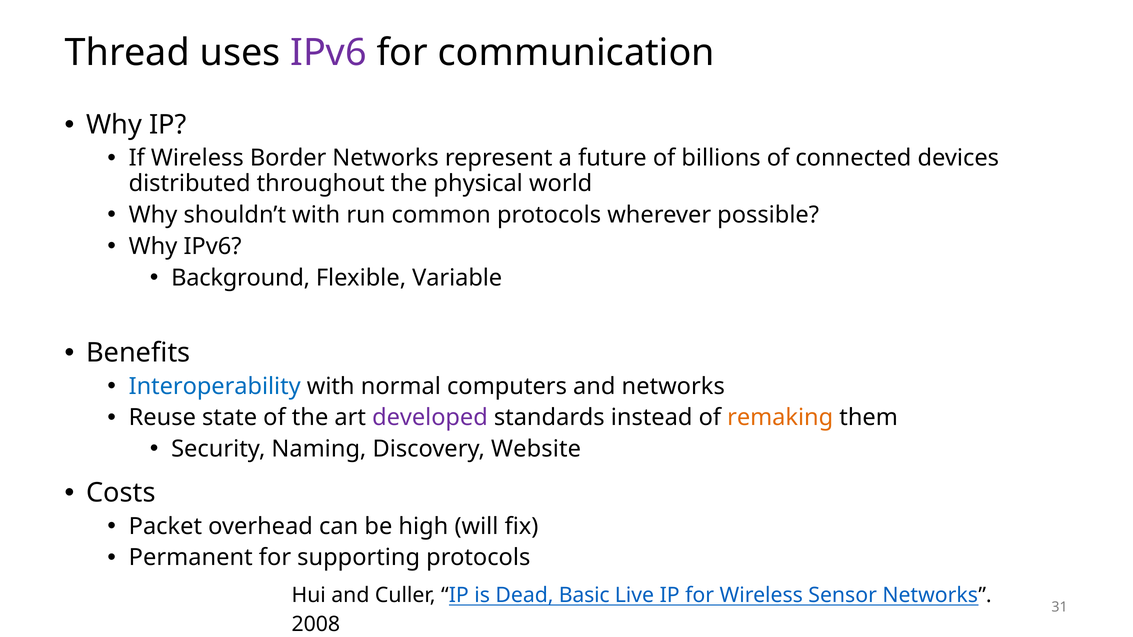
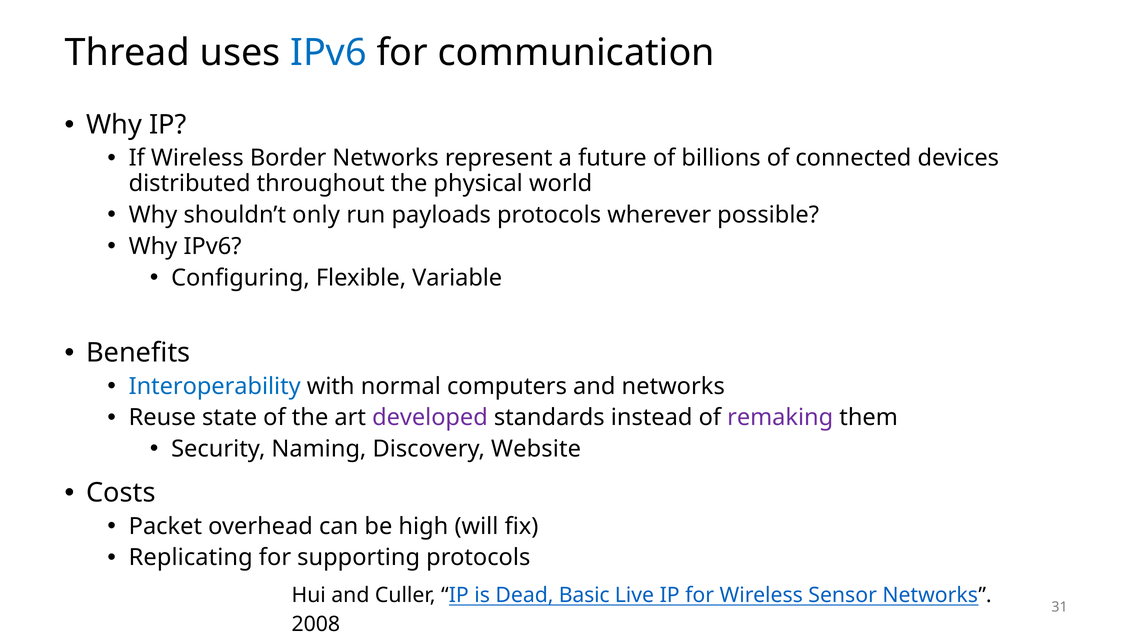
IPv6 colour: purple -> blue (329, 53)
shouldn’t with: with -> only (316, 215)
common: common -> payloads (441, 215)
Background: Background -> Configuring (240, 278)
remaking colour: orange -> purple (780, 418)
Permanent: Permanent -> Replicating (191, 558)
